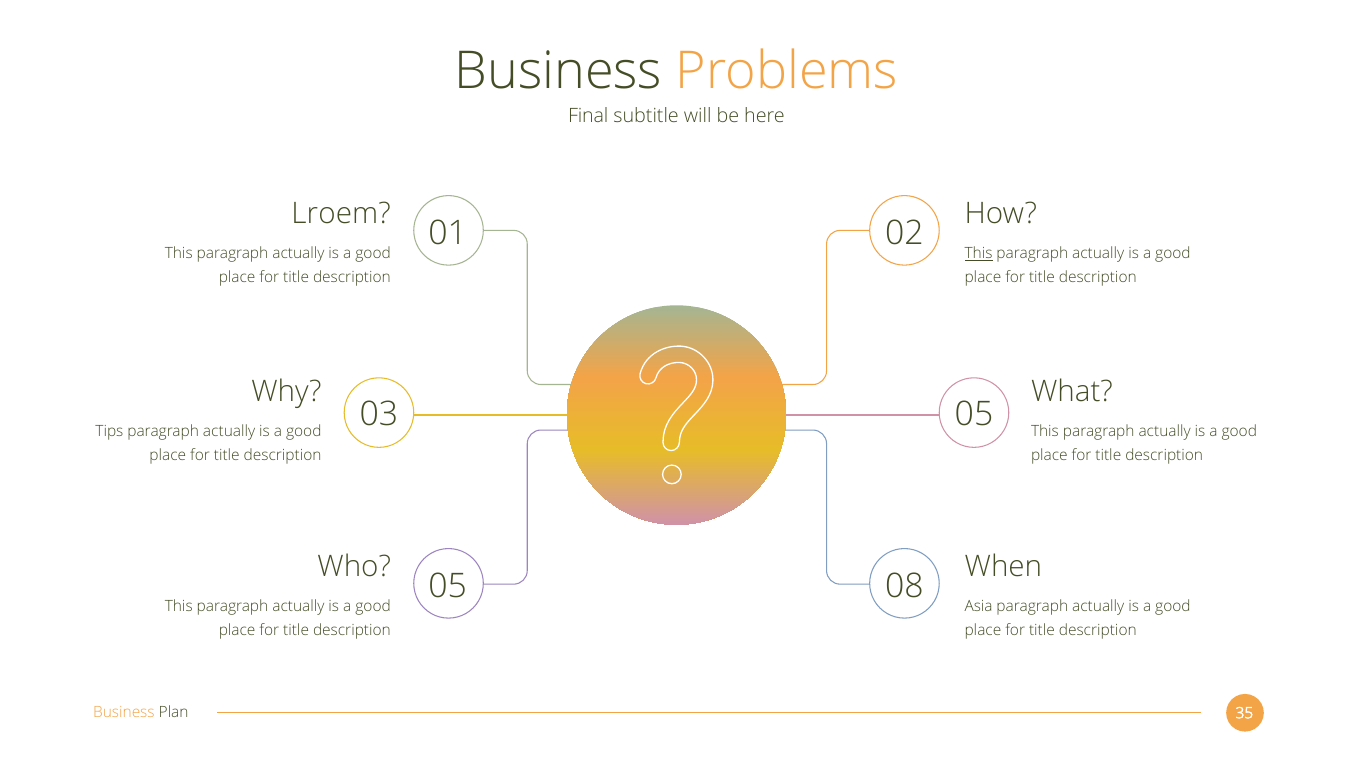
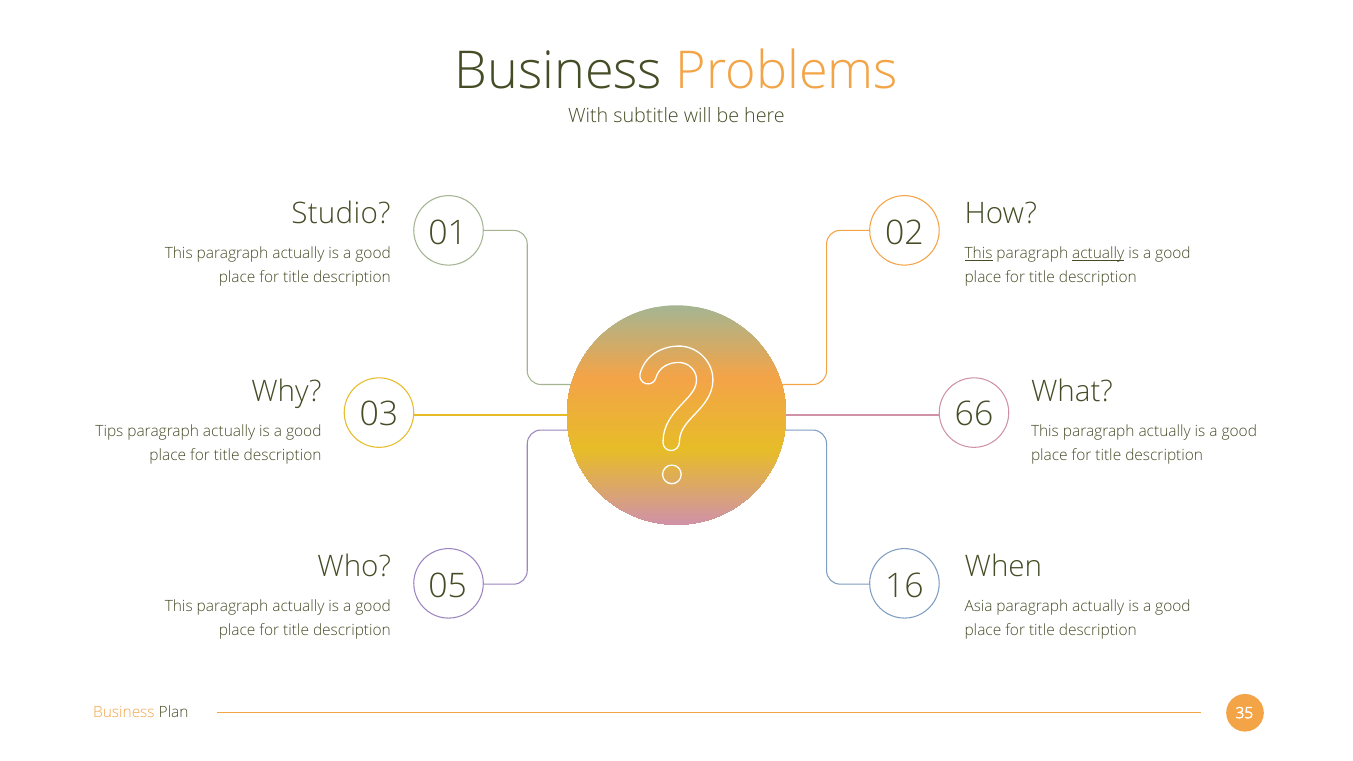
Final: Final -> With (588, 116)
Lroem: Lroem -> Studio (341, 214)
actually underline: none -> present (1098, 253)
03 05: 05 -> 66 (974, 415)
08: 08 -> 16 (904, 586)
